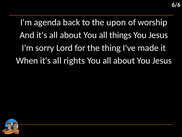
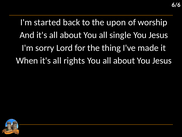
agenda: agenda -> started (47, 22)
things: things -> single (120, 35)
